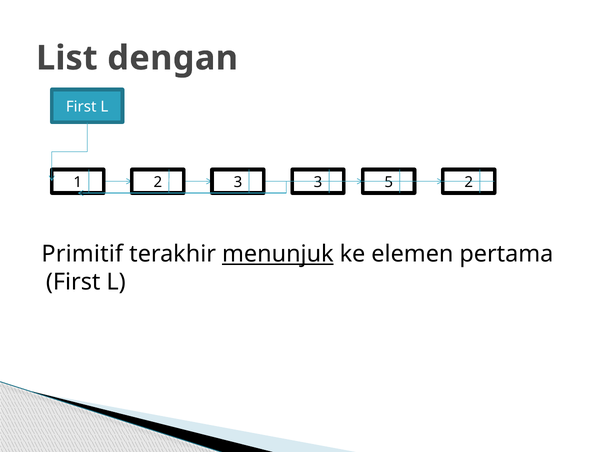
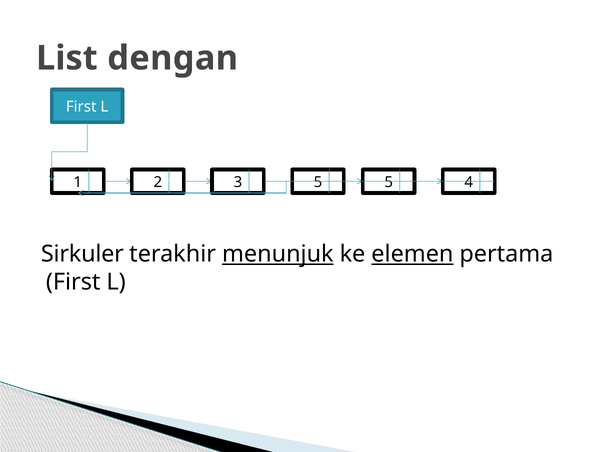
3 3: 3 -> 5 (318, 182)
5 2: 2 -> 4 (469, 182)
Primitif: Primitif -> Sirkuler (82, 254)
elemen underline: none -> present (412, 254)
